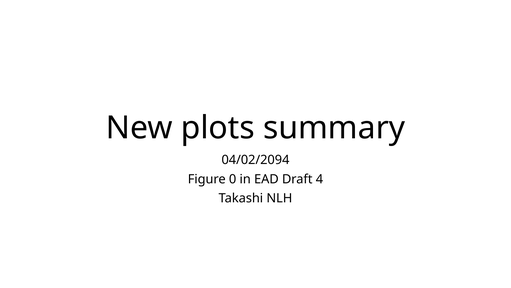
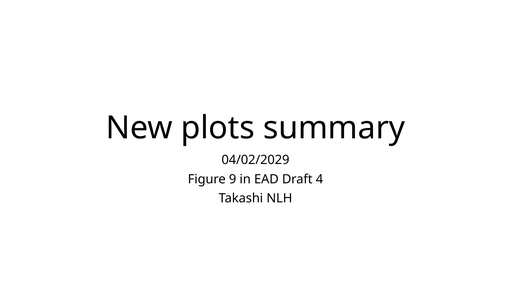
04/02/2094: 04/02/2094 -> 04/02/2029 (255, 160)
0: 0 -> 9 (233, 179)
